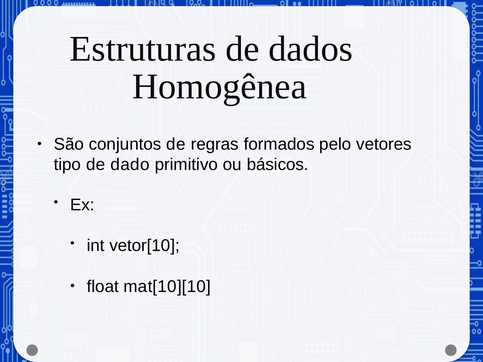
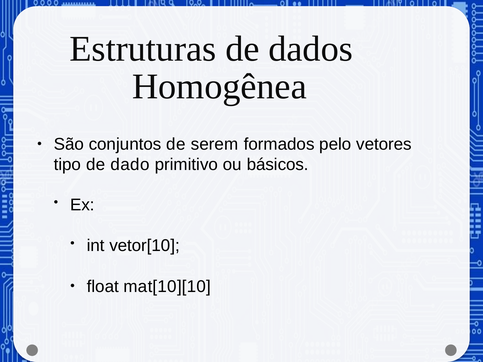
regras: regras -> serem (215, 144)
